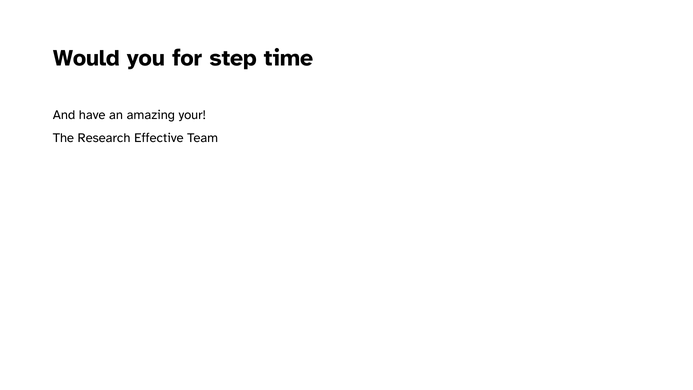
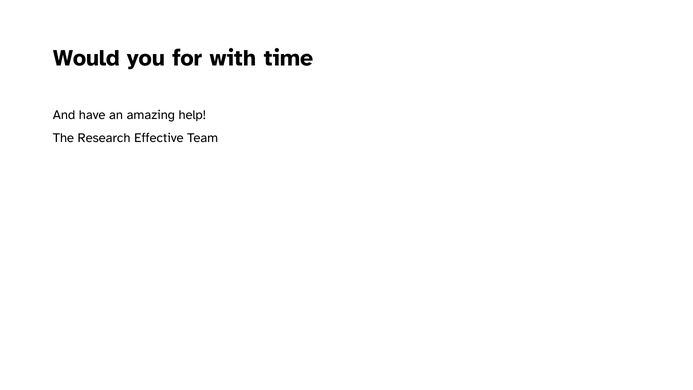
step: step -> with (233, 58)
your: your -> help (192, 115)
